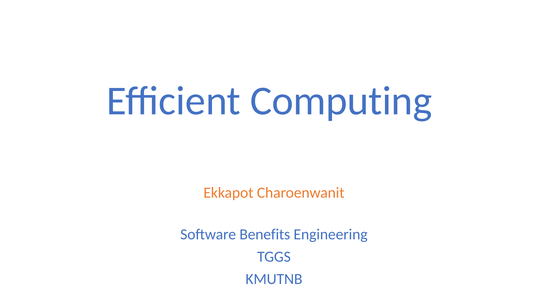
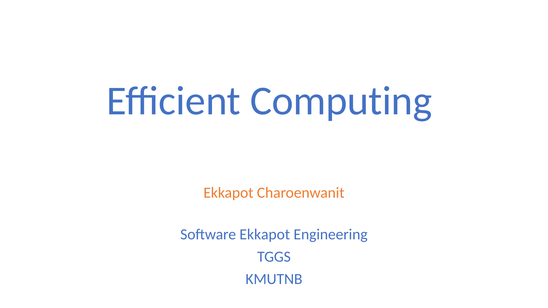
Software Benefits: Benefits -> Ekkapot (265, 235)
